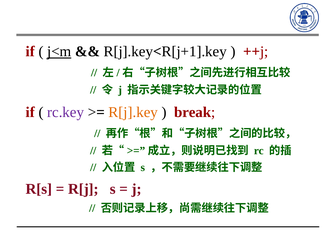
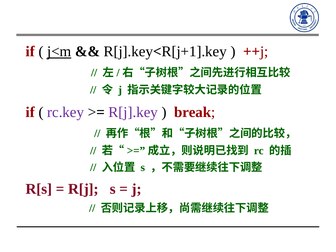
R[j].key colour: orange -> purple (133, 112)
